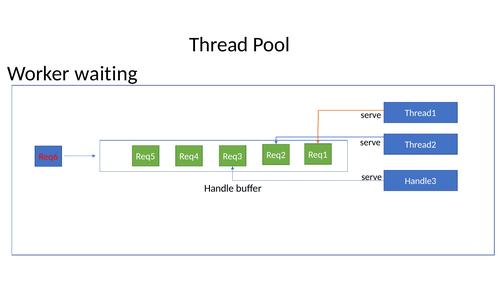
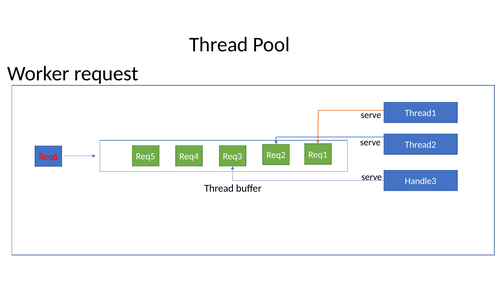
waiting: waiting -> request (106, 74)
Handle: Handle -> Thread (219, 189)
